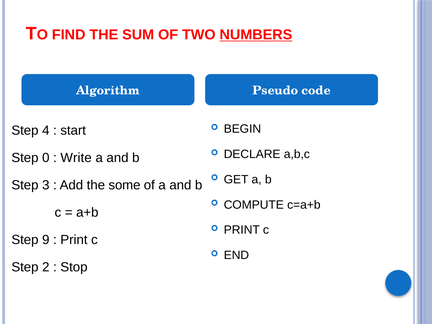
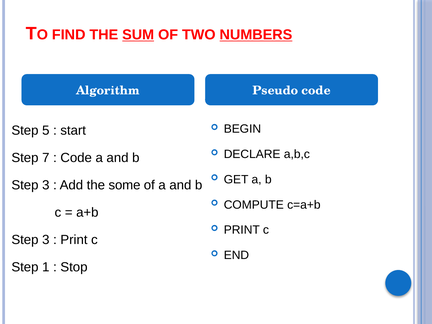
SUM underline: none -> present (138, 35)
4: 4 -> 5 (46, 130)
0: 0 -> 7 (46, 158)
Write: Write -> Code (76, 158)
9: 9 -> 3 (46, 240)
2: 2 -> 1 (46, 267)
